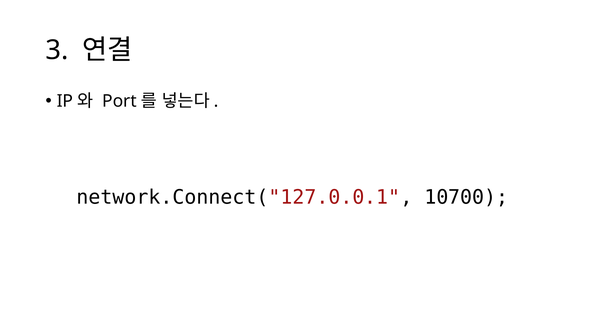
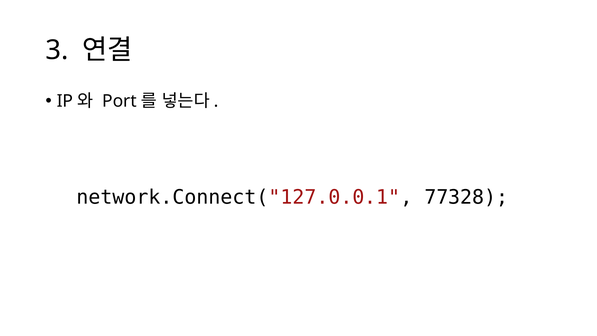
10700: 10700 -> 77328 (466, 197)
